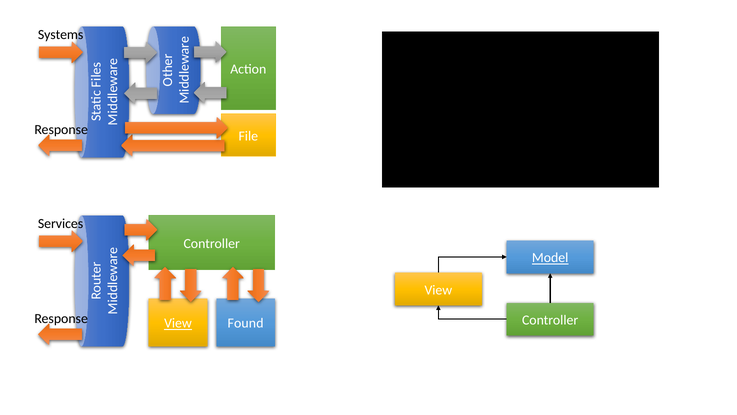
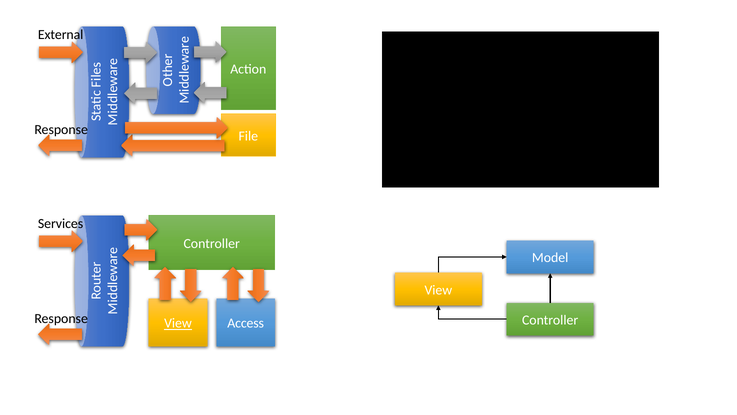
Systems: Systems -> External (61, 35)
Model underline: present -> none (550, 258)
Found: Found -> Access (246, 323)
